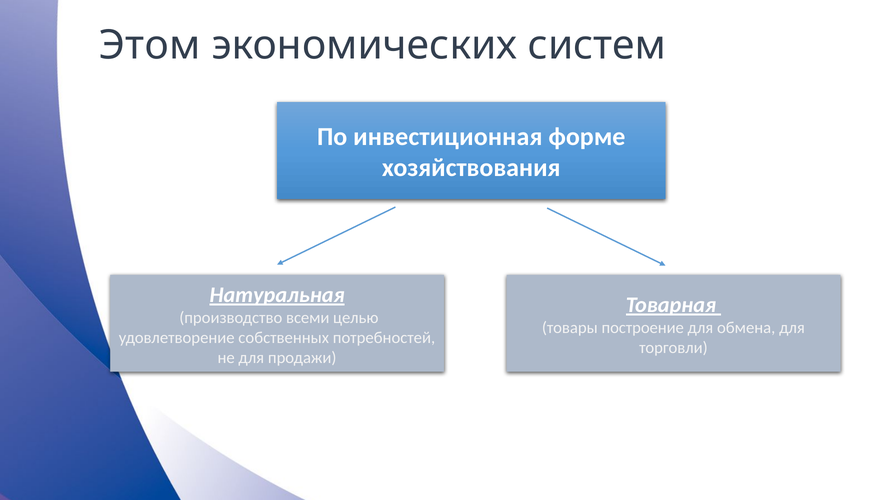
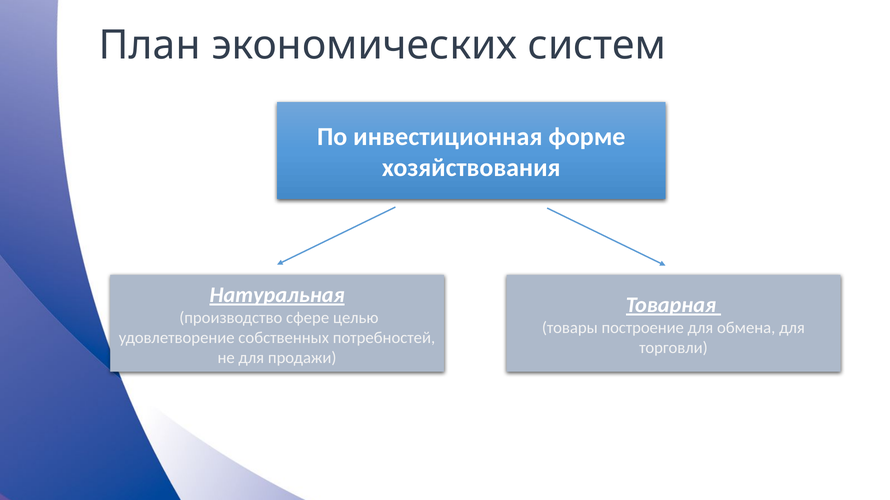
Этом: Этом -> План (150, 45)
всеми: всеми -> сфере (308, 318)
